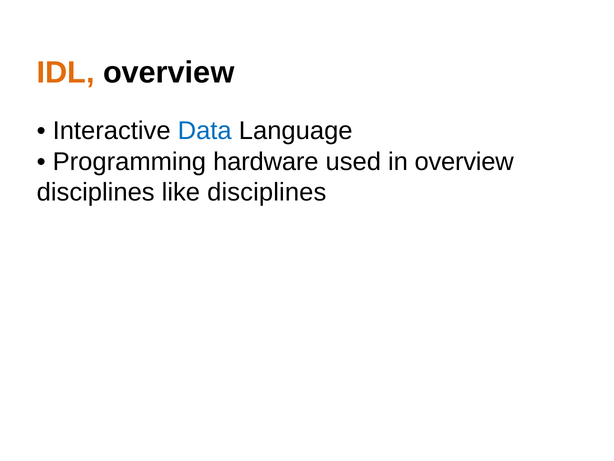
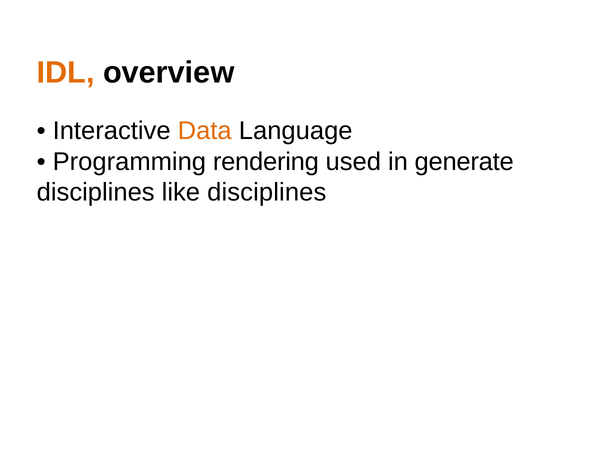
Data colour: blue -> orange (205, 131)
hardware: hardware -> rendering (266, 161)
in overview: overview -> generate (464, 161)
